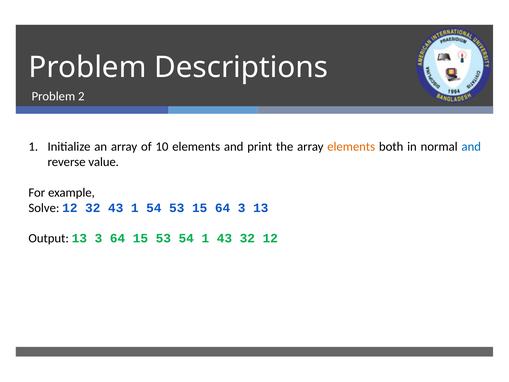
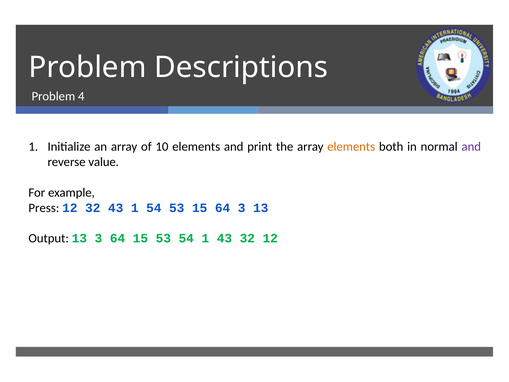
2: 2 -> 4 (81, 96)
and colour: blue -> purple (471, 147)
Solve: Solve -> Press (44, 208)
